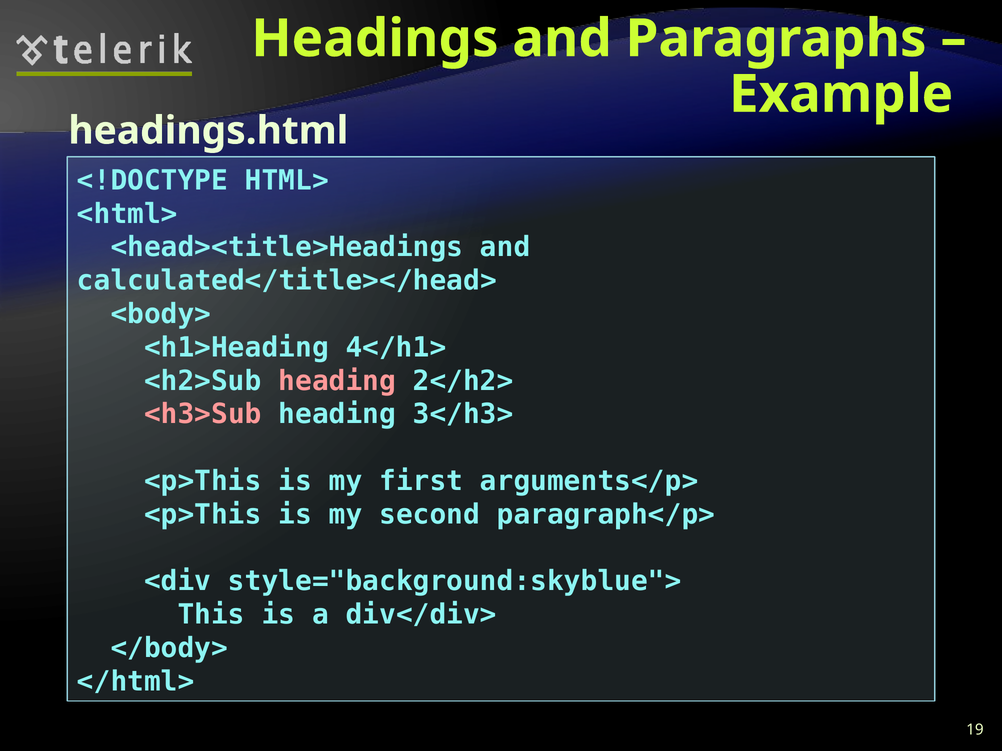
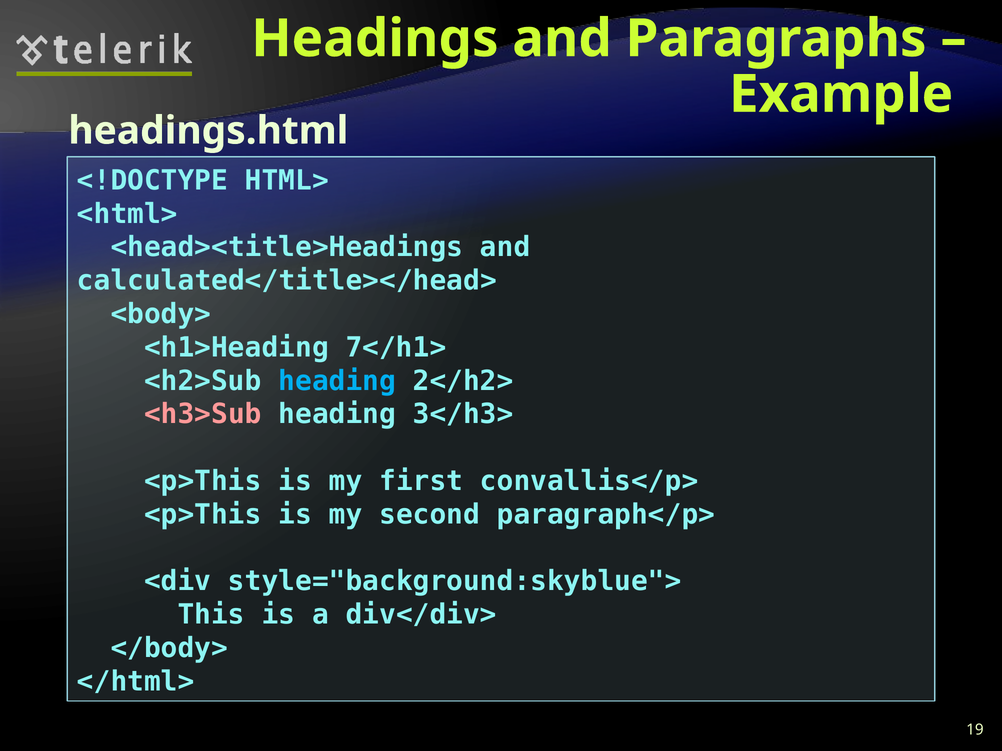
4</h1>: 4</h1> -> 7</h1> (396, 348)
heading colour: pink -> light blue (337, 381)
arguments</p>: arguments</p> -> convallis</p> (589, 481)
